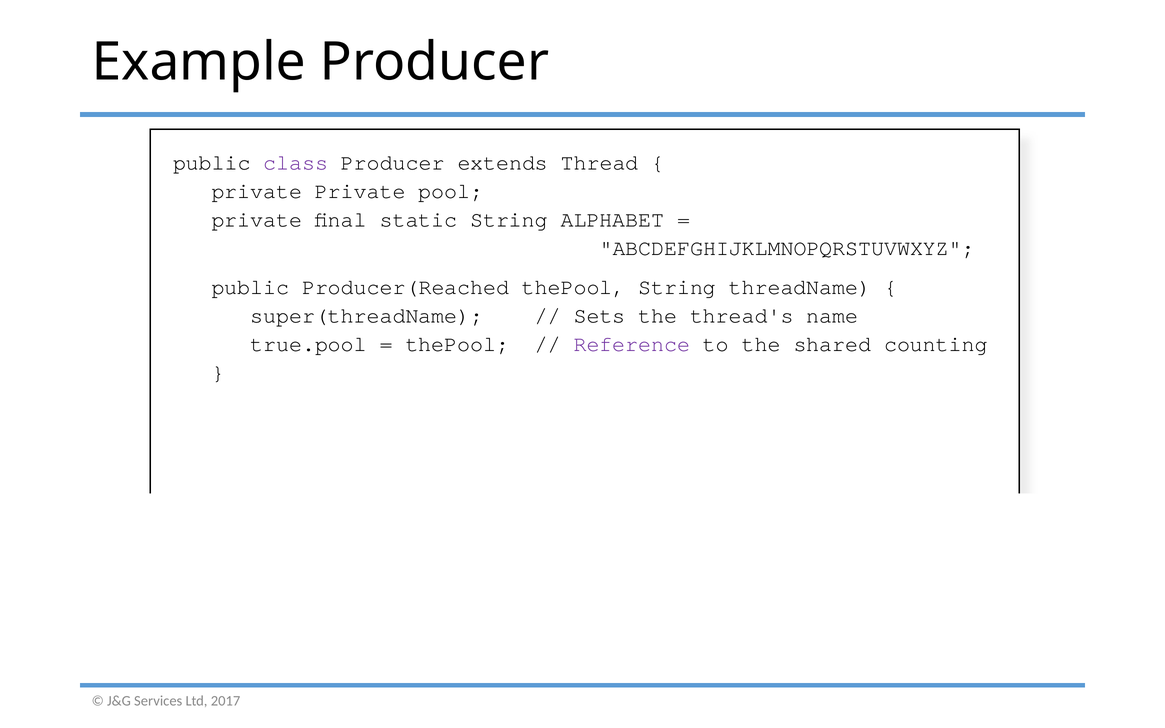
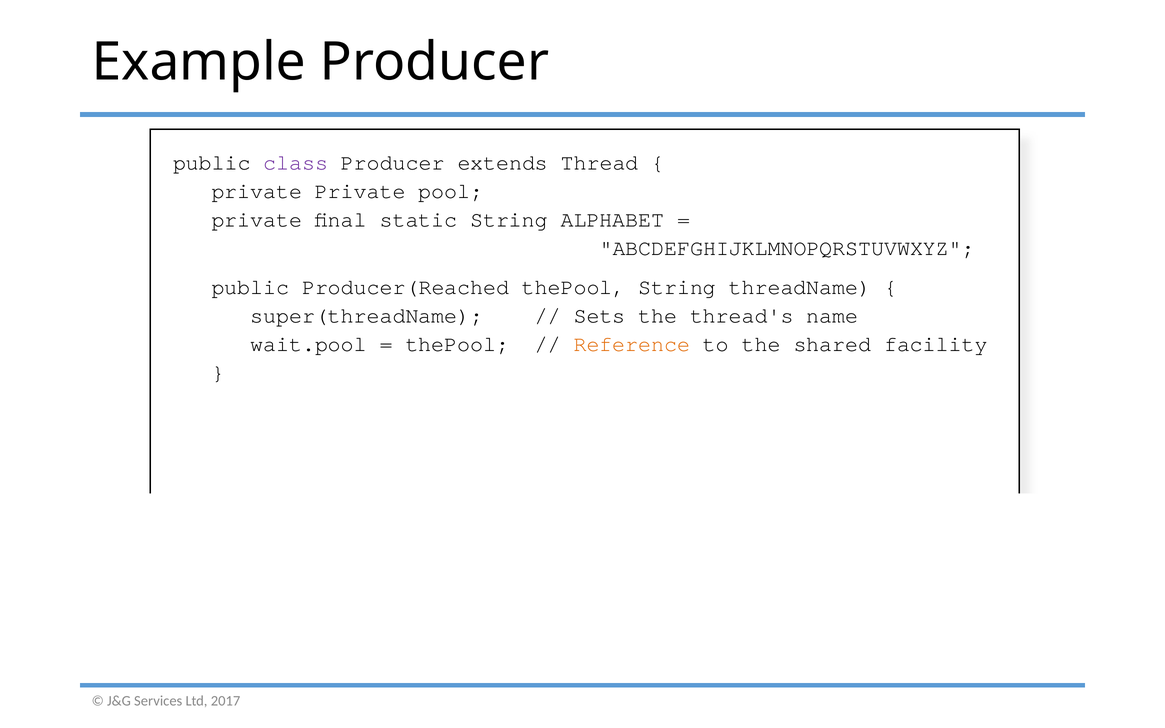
true.pool: true.pool -> wait.pool (309, 344)
Reference colour: purple -> orange (632, 344)
counting: counting -> facility (936, 344)
